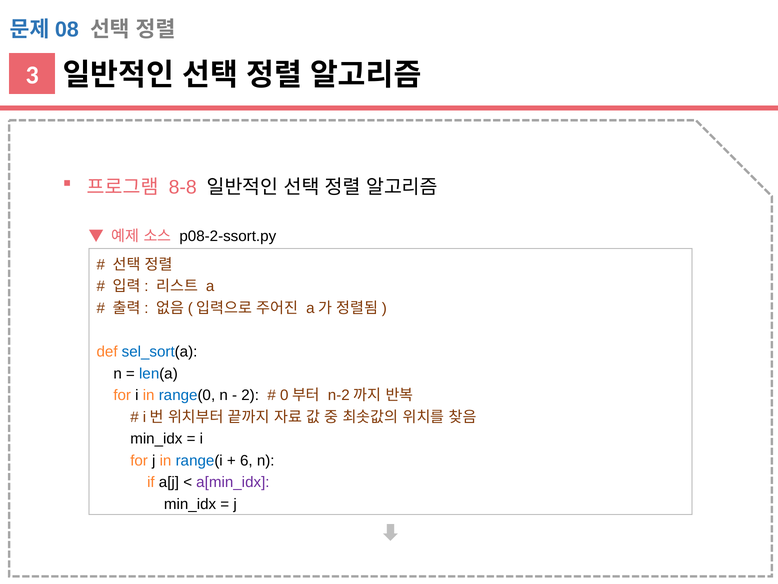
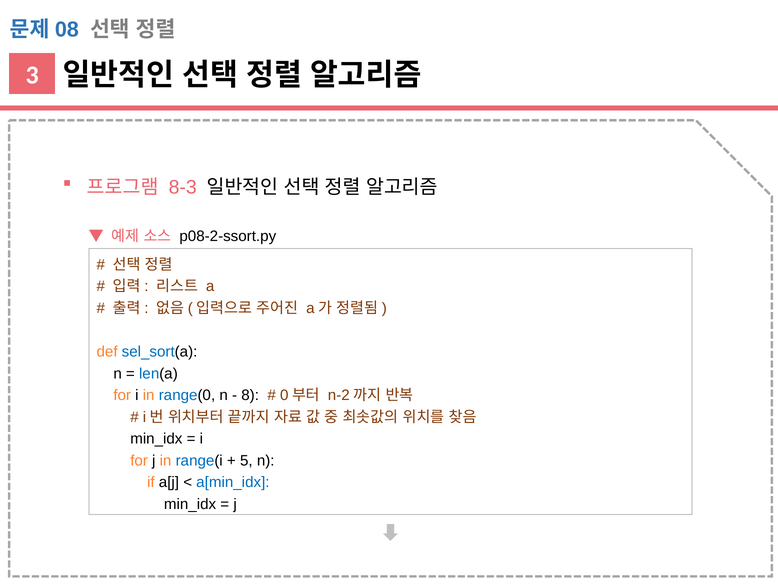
8-8: 8-8 -> 8-3 (183, 187)
2: 2 -> 8 (250, 395)
6: 6 -> 5 (246, 460)
a[min_idx colour: purple -> blue (233, 482)
